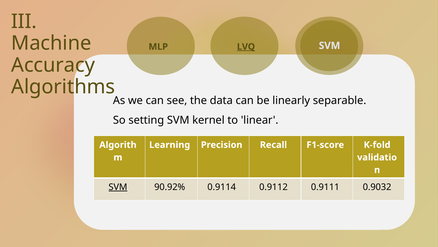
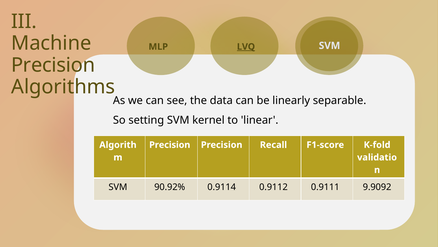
Accuracy: Accuracy -> Precision (53, 65)
Learning: Learning -> Precision (170, 145)
SVM underline: present -> none (118, 187)
0.9032: 0.9032 -> 9.9092 (377, 187)
